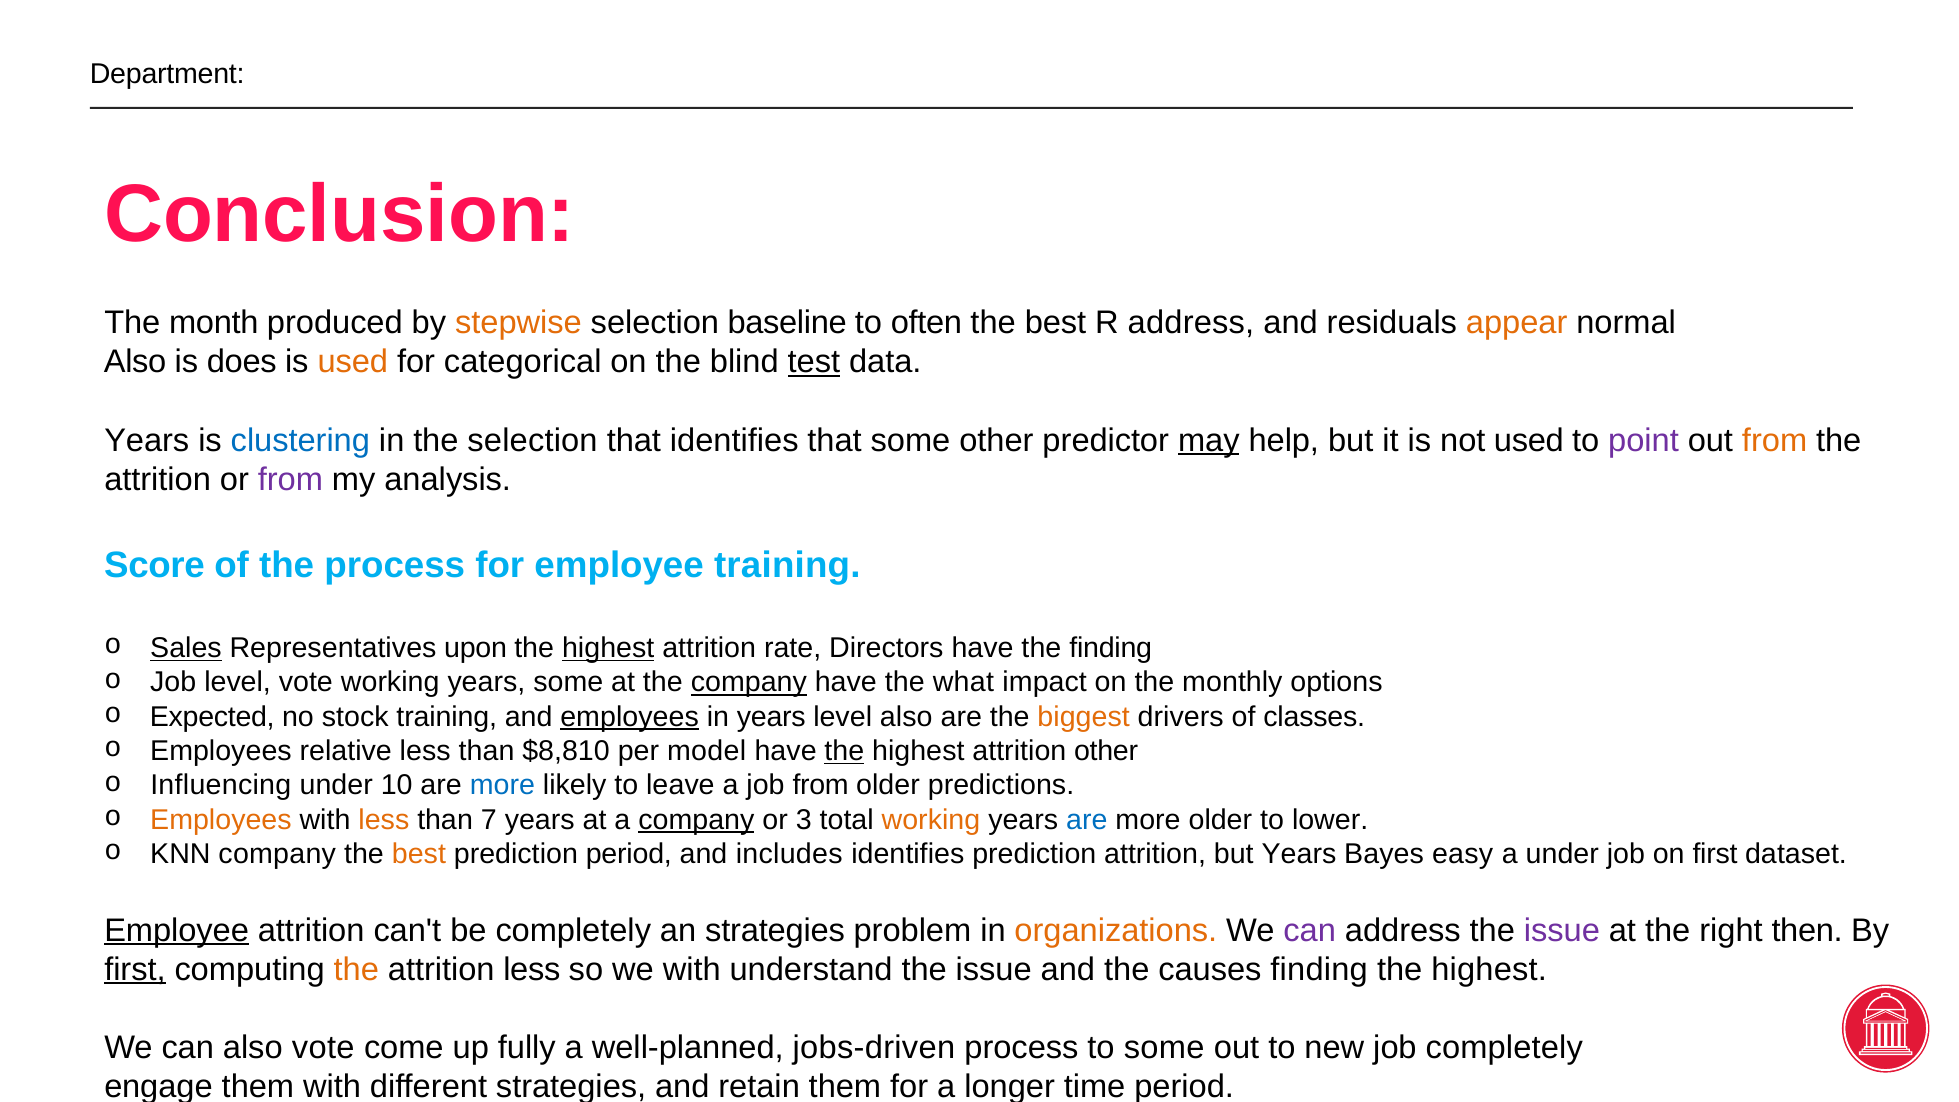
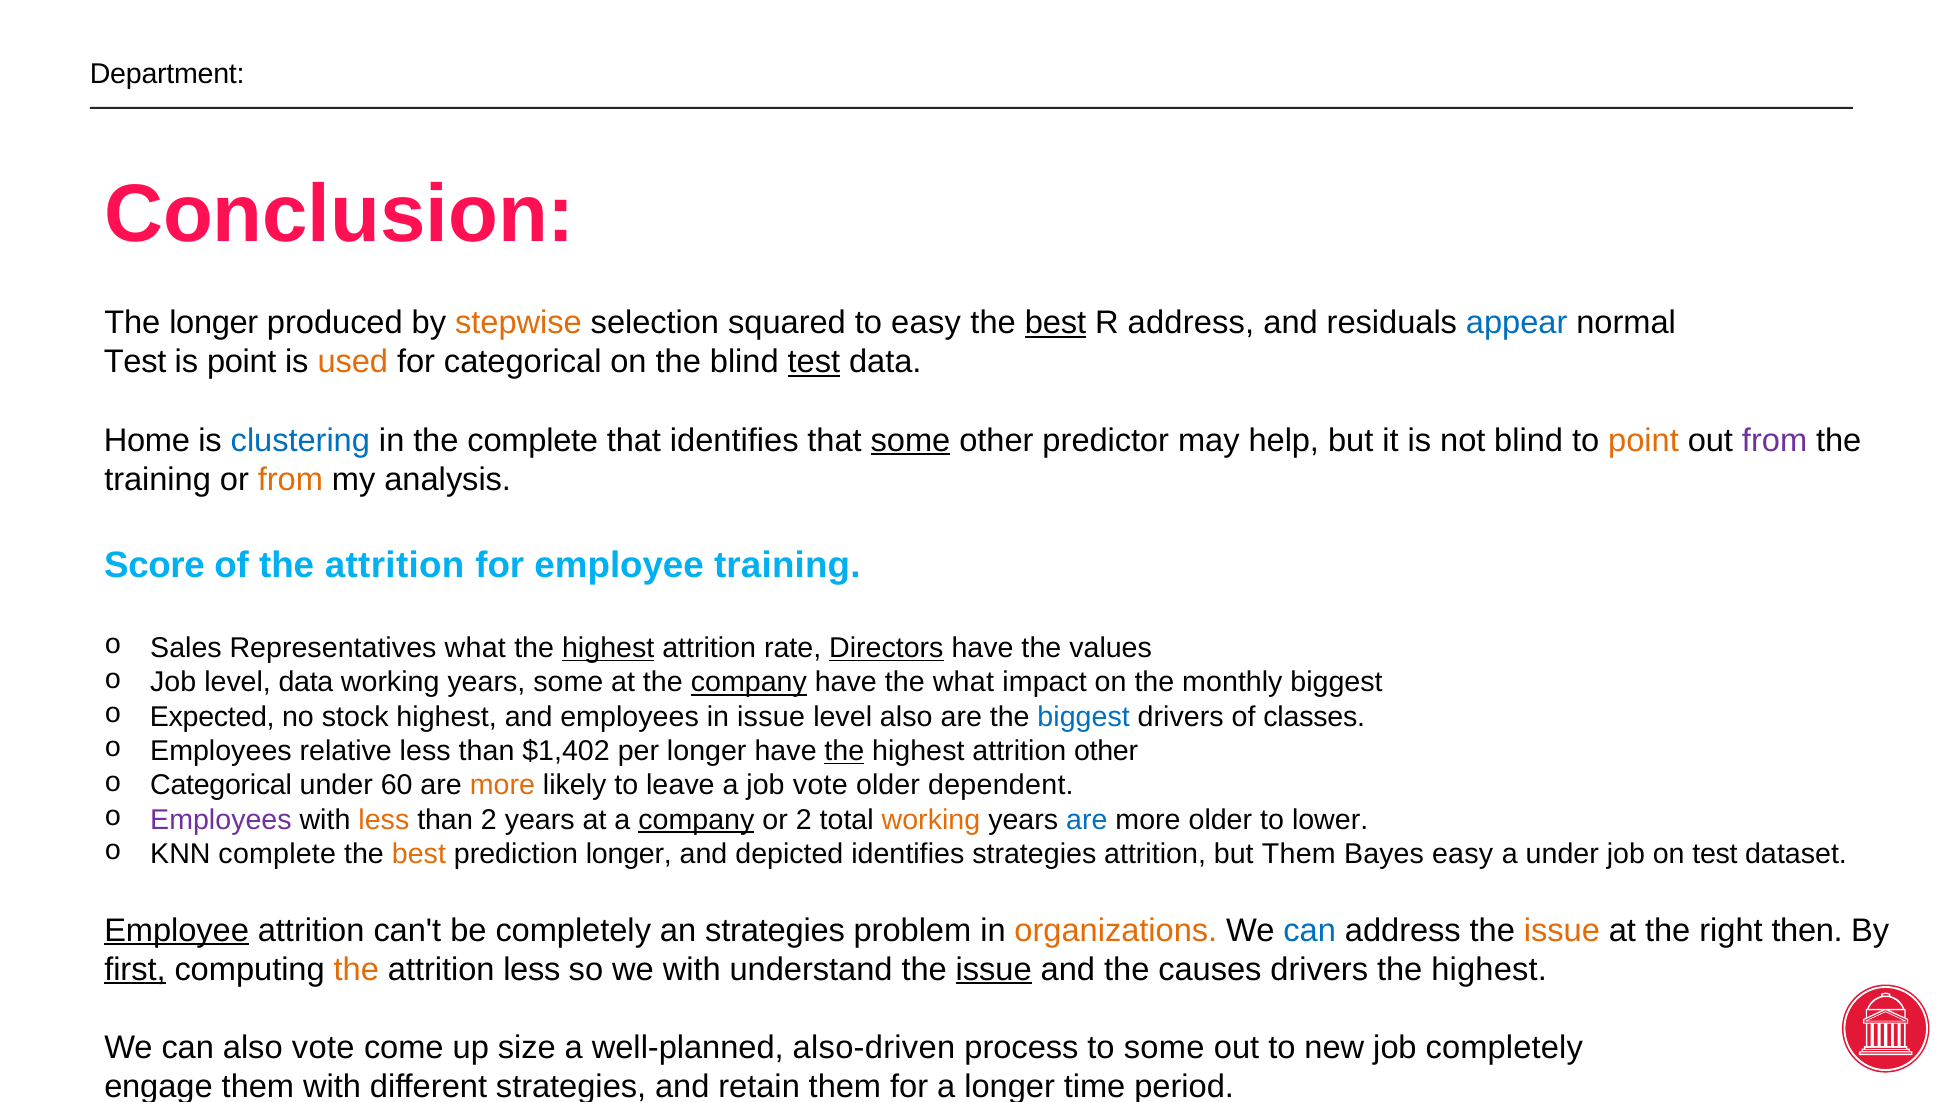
The month: month -> longer (214, 323)
baseline: baseline -> squared (787, 323)
to often: often -> easy (926, 323)
best underline: none -> present (1056, 323)
appear colour: orange -> blue (1517, 323)
Also: Also -> Test (135, 362)
is does: does -> point (242, 362)
Years: Years -> Home (147, 440)
the selection: selection -> complete (533, 440)
some underline: none -> present (911, 440)
may underline: present -> none (1209, 440)
not used: used -> blind (1529, 440)
point colour: purple -> orange (1644, 440)
from colour: orange -> purple (1775, 440)
attrition: attrition -> training (158, 480)
from colour: purple -> orange (290, 480)
of the process: process -> attrition (395, 566)
Sales underline: present -> none (186, 648)
Representatives upon: upon -> what (475, 648)
Directors underline: none -> present (886, 648)
the finding: finding -> values (1111, 648)
level vote: vote -> data (306, 683)
monthly options: options -> biggest (1336, 683)
stock training: training -> highest (447, 717)
employees underline: present -> none (630, 717)
in years: years -> issue (771, 717)
biggest colour: orange -> blue (1084, 717)
$8,810: $8,810 -> $1,402 (566, 751)
per model: model -> longer (707, 751)
Influencing: Influencing -> Categorical (221, 786)
10: 10 -> 60 (397, 786)
more colour: blue -> orange (502, 786)
job from: from -> vote (820, 786)
predictions: predictions -> dependent (1001, 786)
Employees colour: orange -> purple (221, 820)
than 7: 7 -> 2 (489, 820)
or 3: 3 -> 2 (804, 820)
KNN company: company -> complete (277, 854)
prediction period: period -> longer (629, 854)
includes: includes -> depicted (789, 854)
identifies prediction: prediction -> strategies (1034, 854)
but Years: Years -> Them (1299, 854)
on first: first -> test (1715, 854)
can colour: purple -> blue (1310, 930)
issue colour: purple -> orange (1562, 930)
issue underline: none -> present (994, 970)
causes finding: finding -> drivers (1319, 970)
fully: fully -> size (527, 1048)
jobs-driven: jobs-driven -> also-driven (874, 1048)
